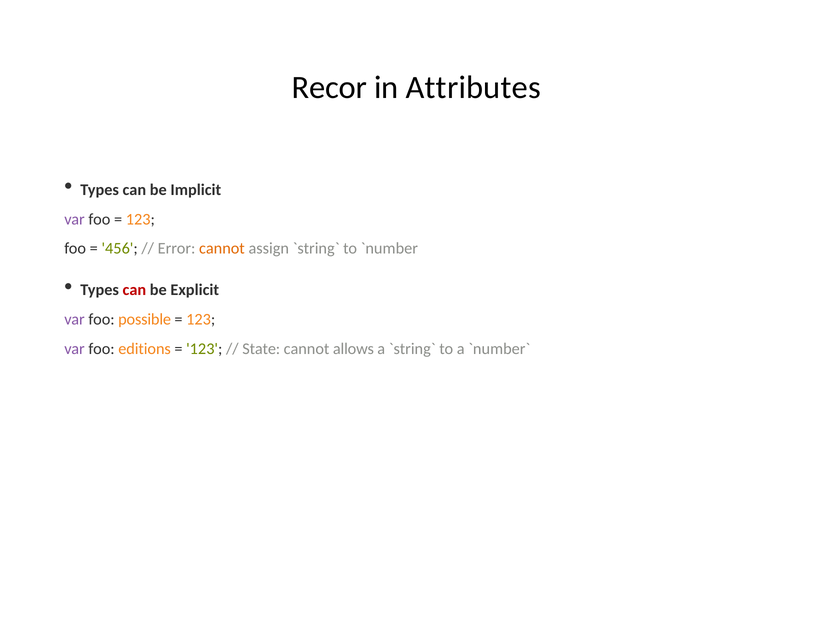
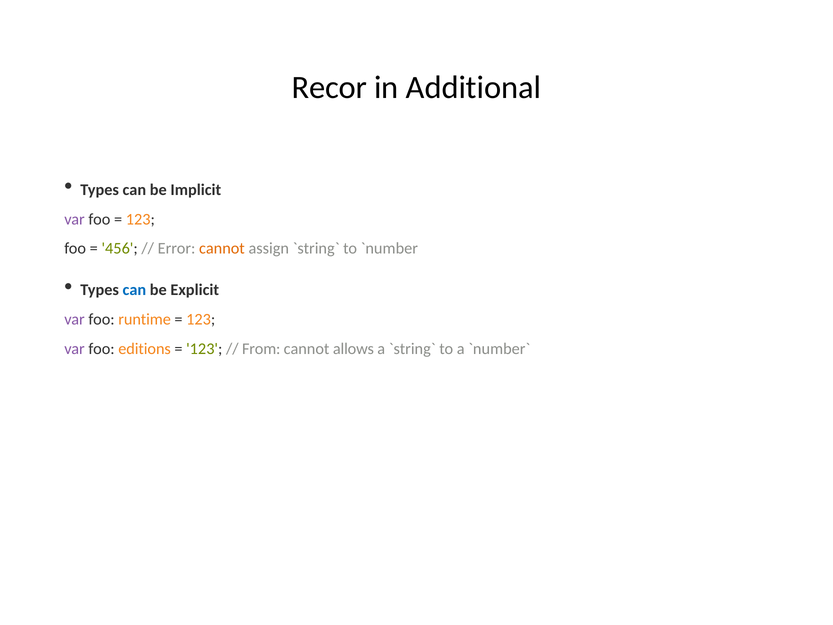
Attributes: Attributes -> Additional (474, 88)
can colour: red -> blue (134, 290)
possible: possible -> runtime (145, 319)
State: State -> From (261, 348)
